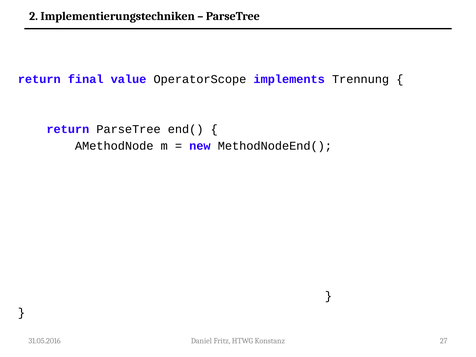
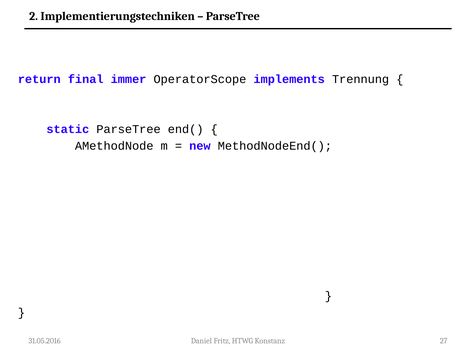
value: value -> immer (129, 79)
return: return -> static (68, 129)
